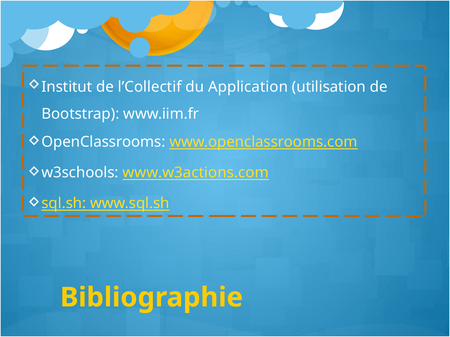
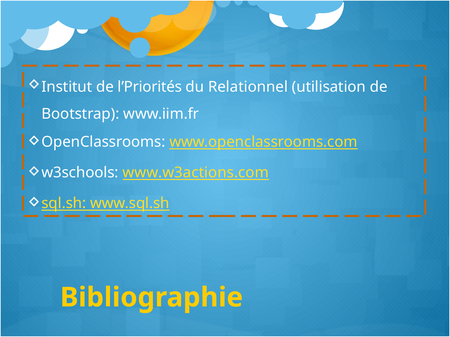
l’Collectif: l’Collectif -> l’Priorités (150, 87)
Application: Application -> Relationnel (248, 87)
